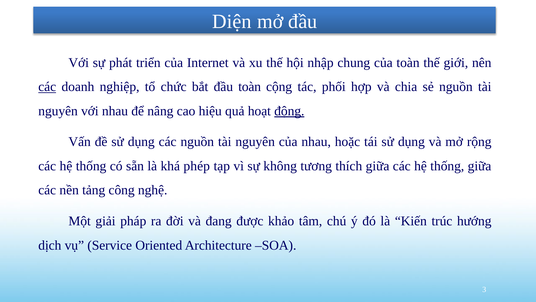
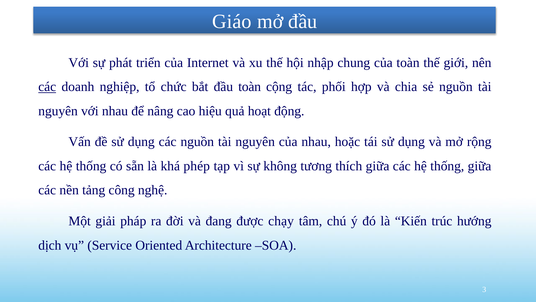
Diện: Diện -> Giáo (232, 21)
động underline: present -> none (289, 111)
khảo: khảo -> chạy (281, 221)
